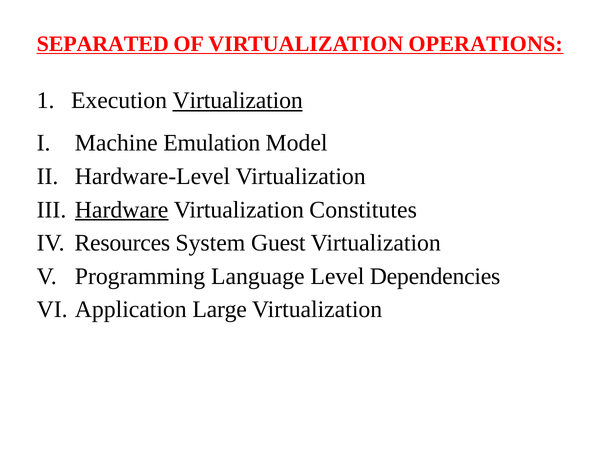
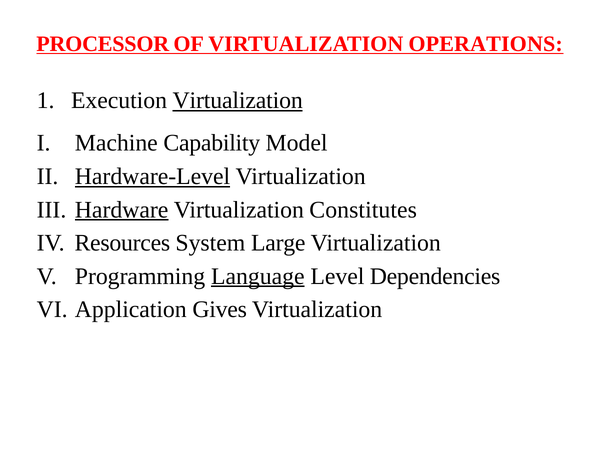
SEPARATED: SEPARATED -> PROCESSOR (103, 44)
Emulation: Emulation -> Capability (212, 143)
Hardware-Level underline: none -> present (152, 177)
Guest: Guest -> Large (278, 243)
Language underline: none -> present (258, 276)
Large: Large -> Gives (220, 310)
